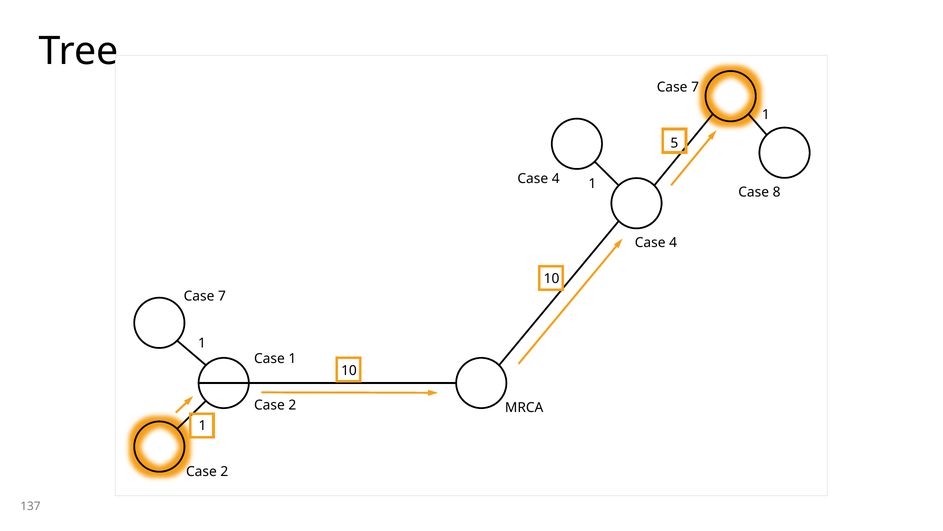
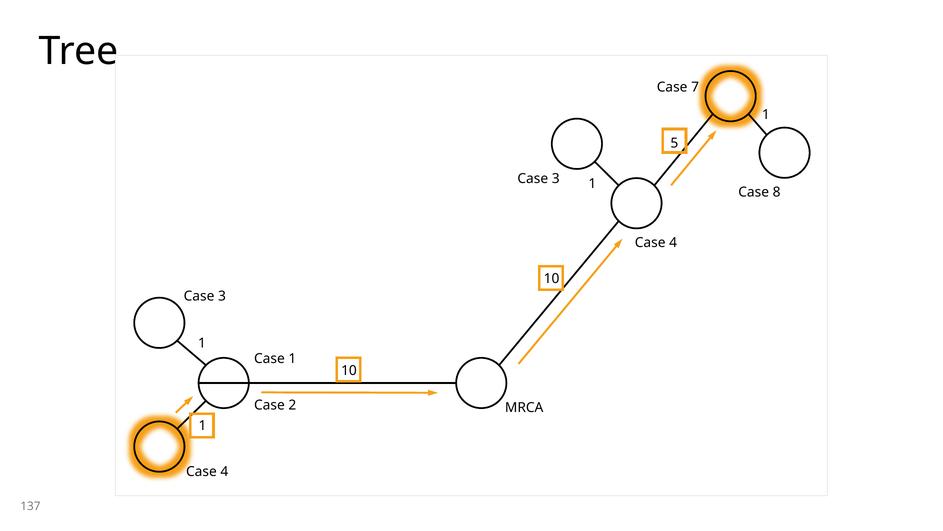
4: 4 -> 3 (556, 178)
7: 7 -> 3 (222, 296)
2: 2 -> 4 (224, 471)
